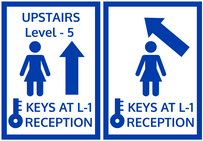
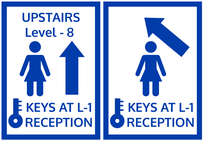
5: 5 -> 8 (70, 33)
